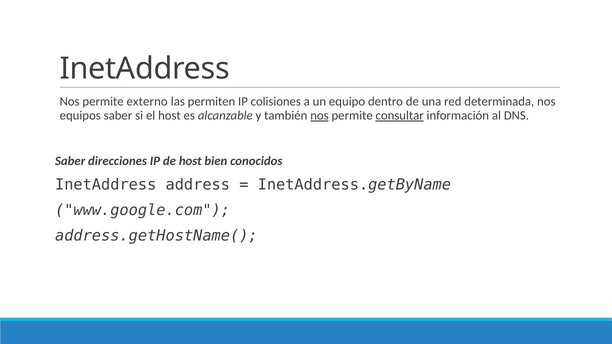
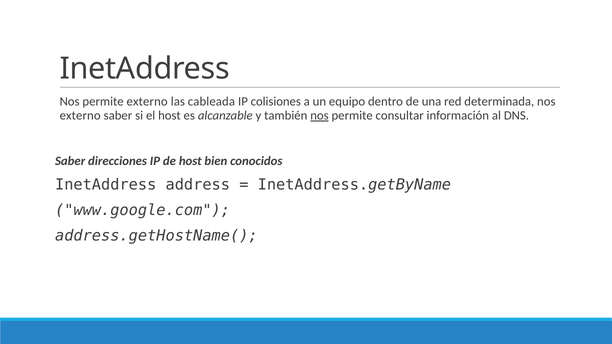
permiten: permiten -> cableada (211, 102)
equipos: equipos -> externo (80, 116)
consultar underline: present -> none (400, 116)
